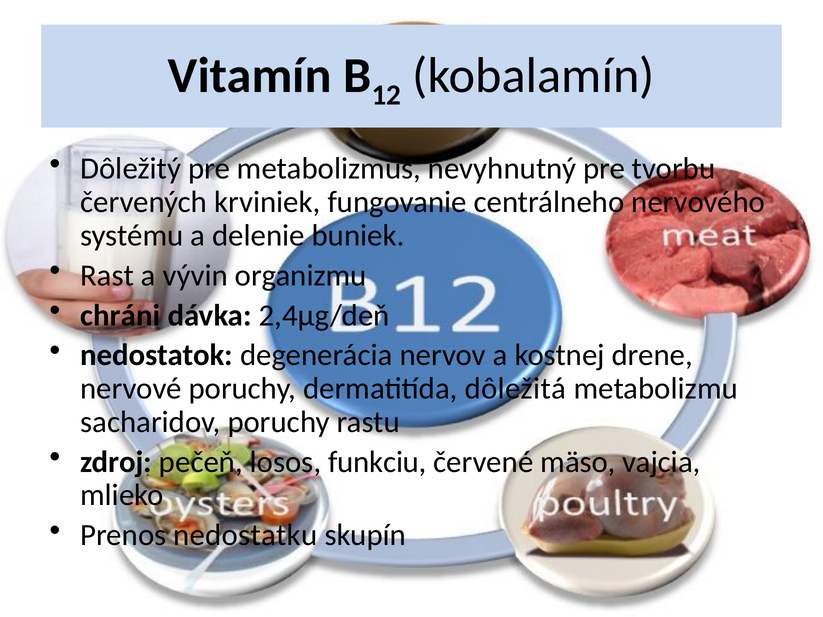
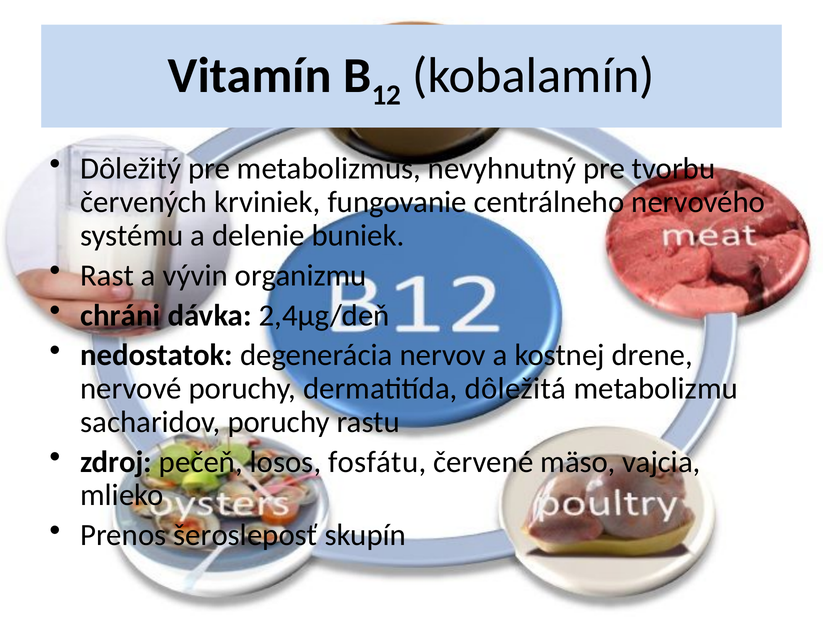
funkciu: funkciu -> fosfátu (377, 462)
nedostatku: nedostatku -> šerosleposť (245, 535)
